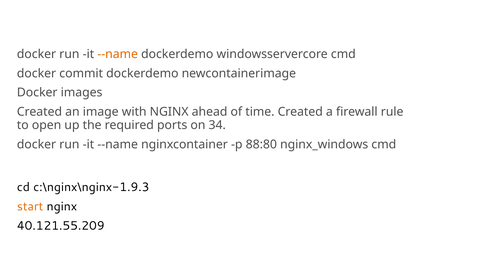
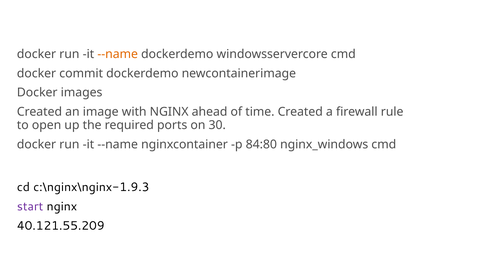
34: 34 -> 30 (217, 125)
88:80: 88:80 -> 84:80 (261, 145)
start colour: orange -> purple (30, 207)
